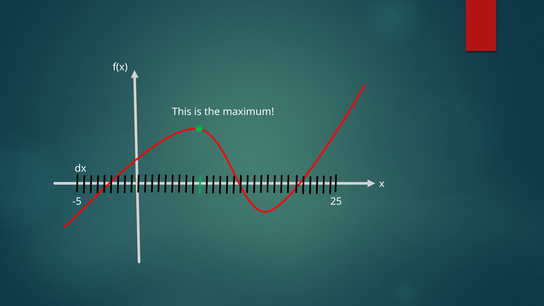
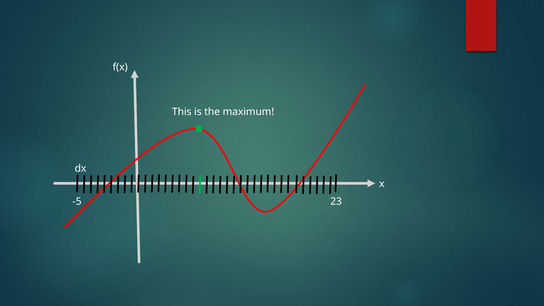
25: 25 -> 23 (336, 201)
